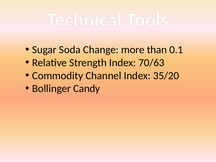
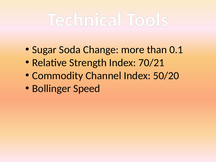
70/63: 70/63 -> 70/21 (151, 63)
35/20: 35/20 -> 50/20 (166, 76)
Candy: Candy -> Speed (87, 89)
